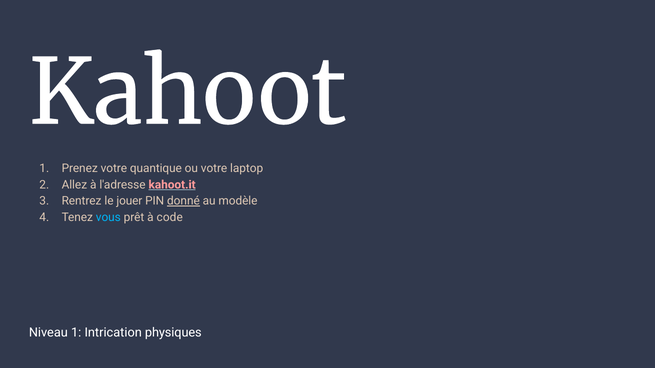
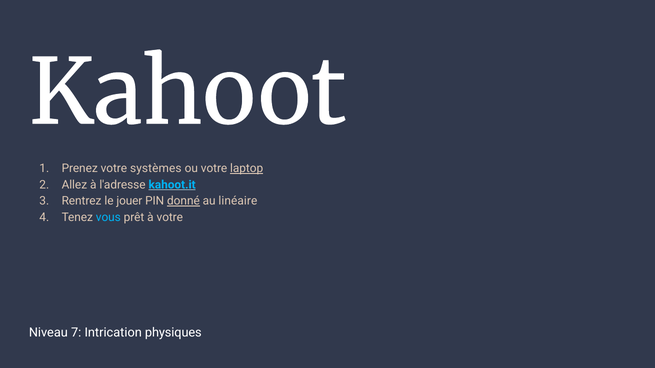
quantique: quantique -> systèmes (156, 169)
laptop underline: none -> present (247, 169)
kahoot.it colour: pink -> light blue (172, 185)
modèle: modèle -> linéaire (238, 201)
à code: code -> votre (170, 218)
Niveau 1: 1 -> 7 (76, 333)
